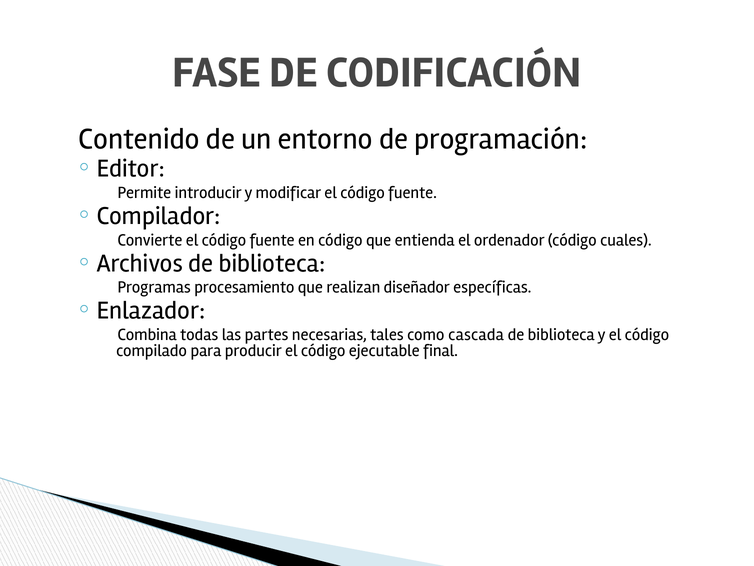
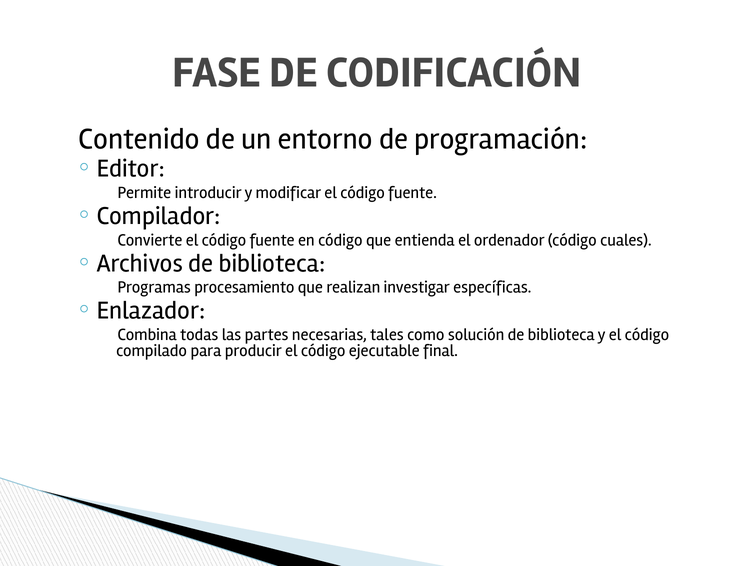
diseñador: diseñador -> investigar (417, 287)
cascada: cascada -> solución (476, 334)
